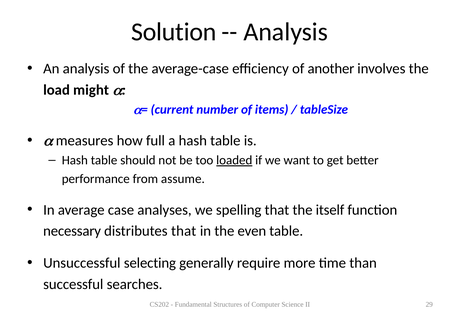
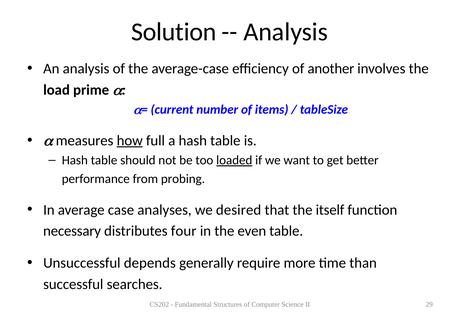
might: might -> prime (91, 90)
how underline: none -> present (130, 140)
assume: assume -> probing (183, 179)
spelling: spelling -> desired (239, 209)
distributes that: that -> four (184, 231)
selecting: selecting -> depends (150, 263)
